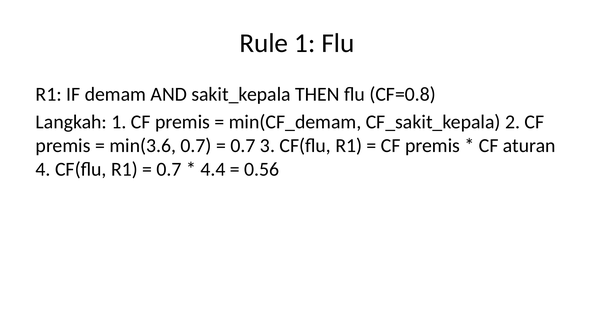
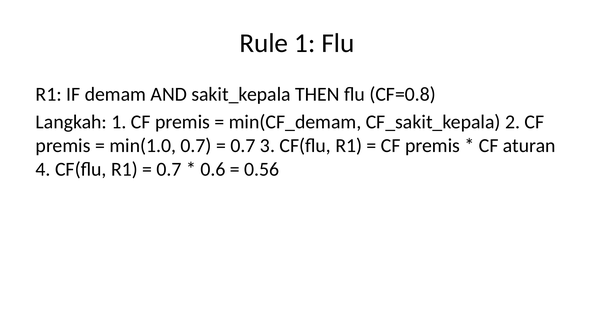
min(3.6: min(3.6 -> min(1.0 (143, 146)
4.4: 4.4 -> 0.6 (213, 169)
